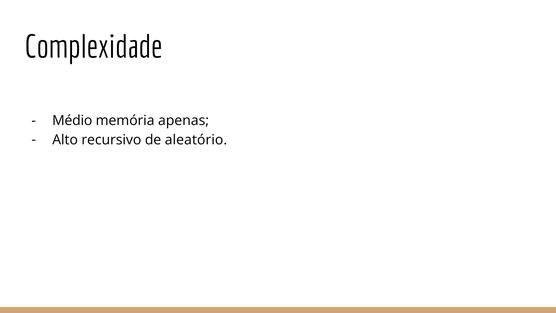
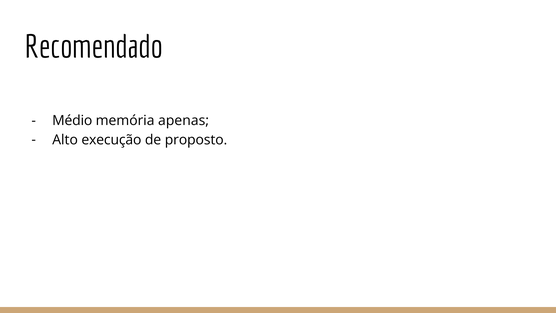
Complexidade: Complexidade -> Recomendado (94, 47)
recursivo: recursivo -> execução (111, 140)
aleatório: aleatório -> proposto (196, 140)
